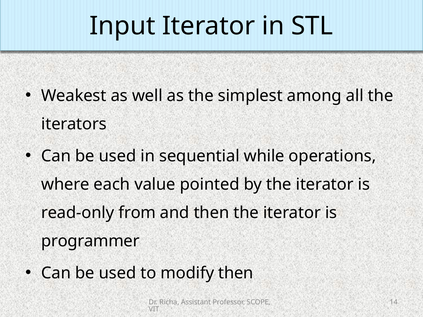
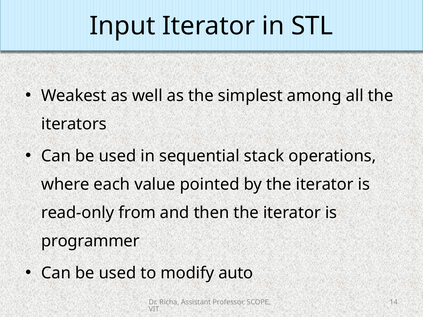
while: while -> stack (264, 156)
modify then: then -> auto (236, 273)
